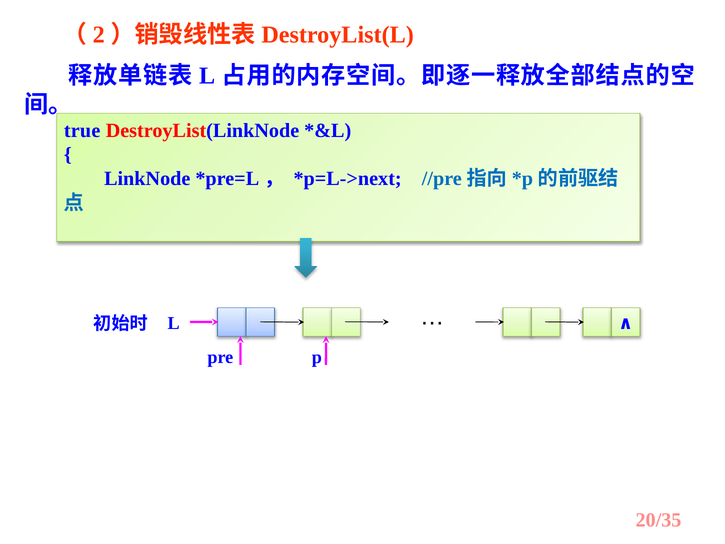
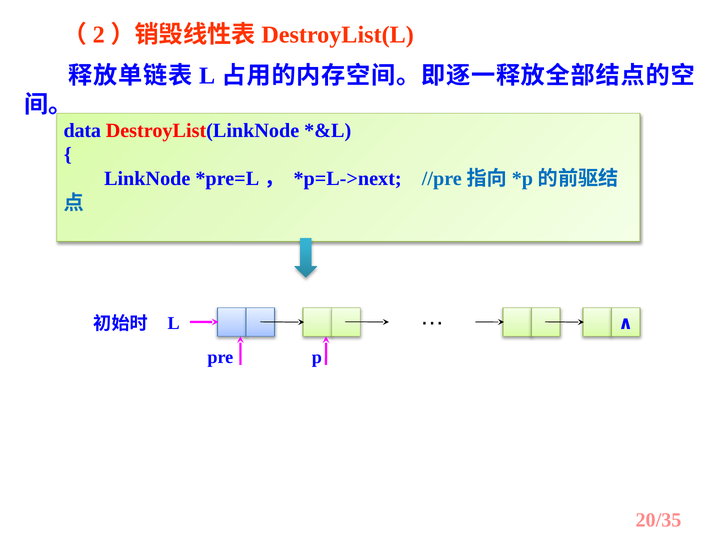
true: true -> data (82, 130)
